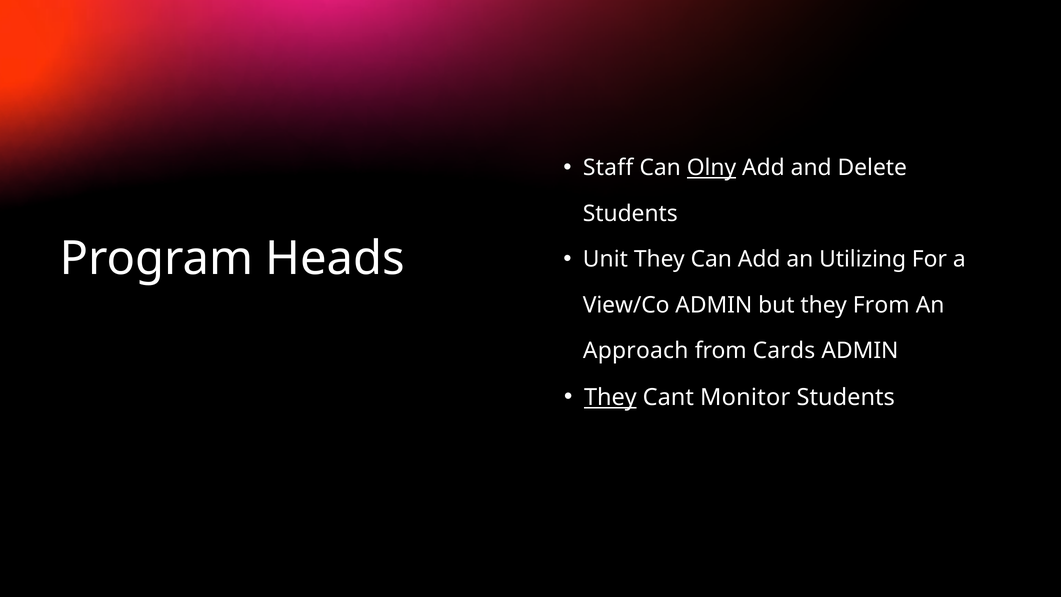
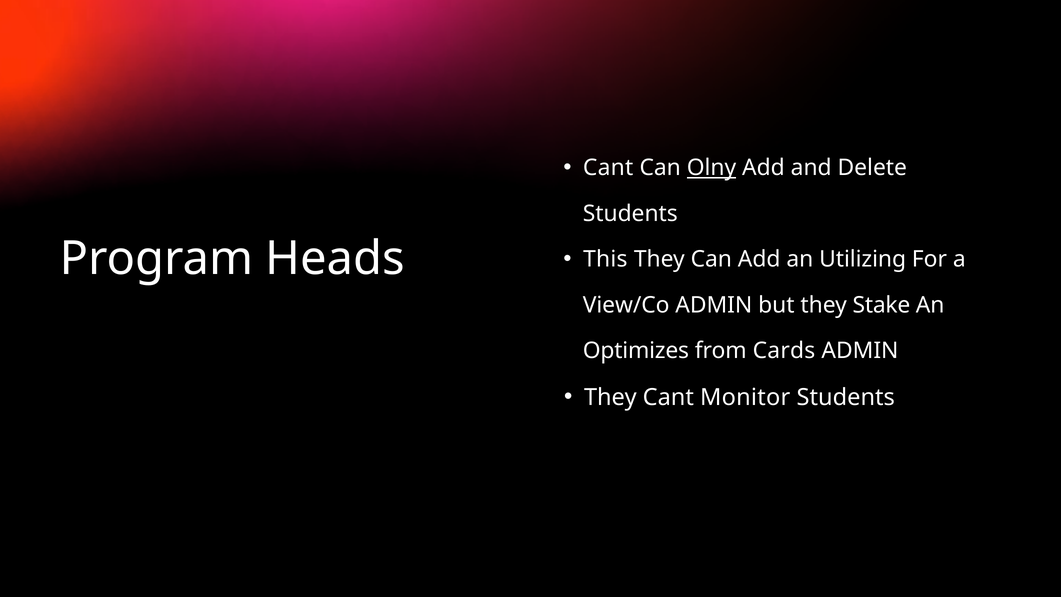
Staff: Staff -> Cant (608, 168)
Unit: Unit -> This (605, 259)
they From: From -> Stake (881, 305)
Approach: Approach -> Optimizes (636, 351)
They underline: present -> none (610, 397)
